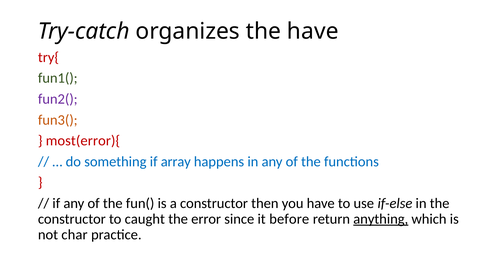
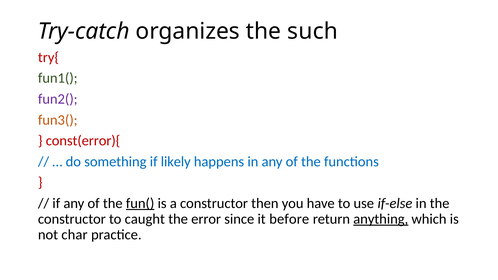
the have: have -> such (313, 31)
most(error){: most(error){ -> const(error){ (83, 141)
array: array -> likely (176, 162)
fun( underline: none -> present (140, 203)
